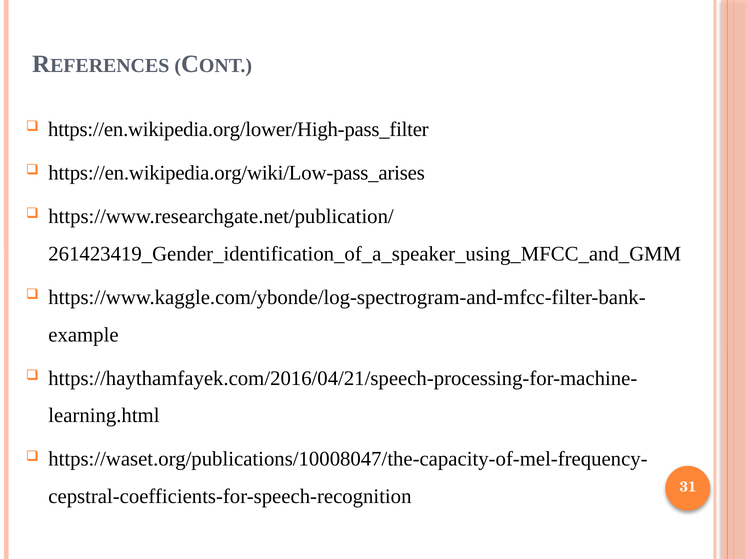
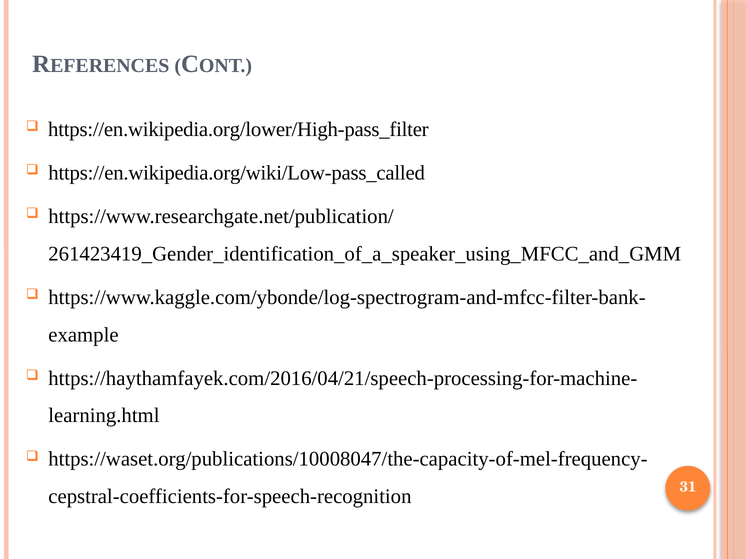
https://en.wikipedia.org/wiki/Low-pass_arises: https://en.wikipedia.org/wiki/Low-pass_arises -> https://en.wikipedia.org/wiki/Low-pass_called (237, 173)
